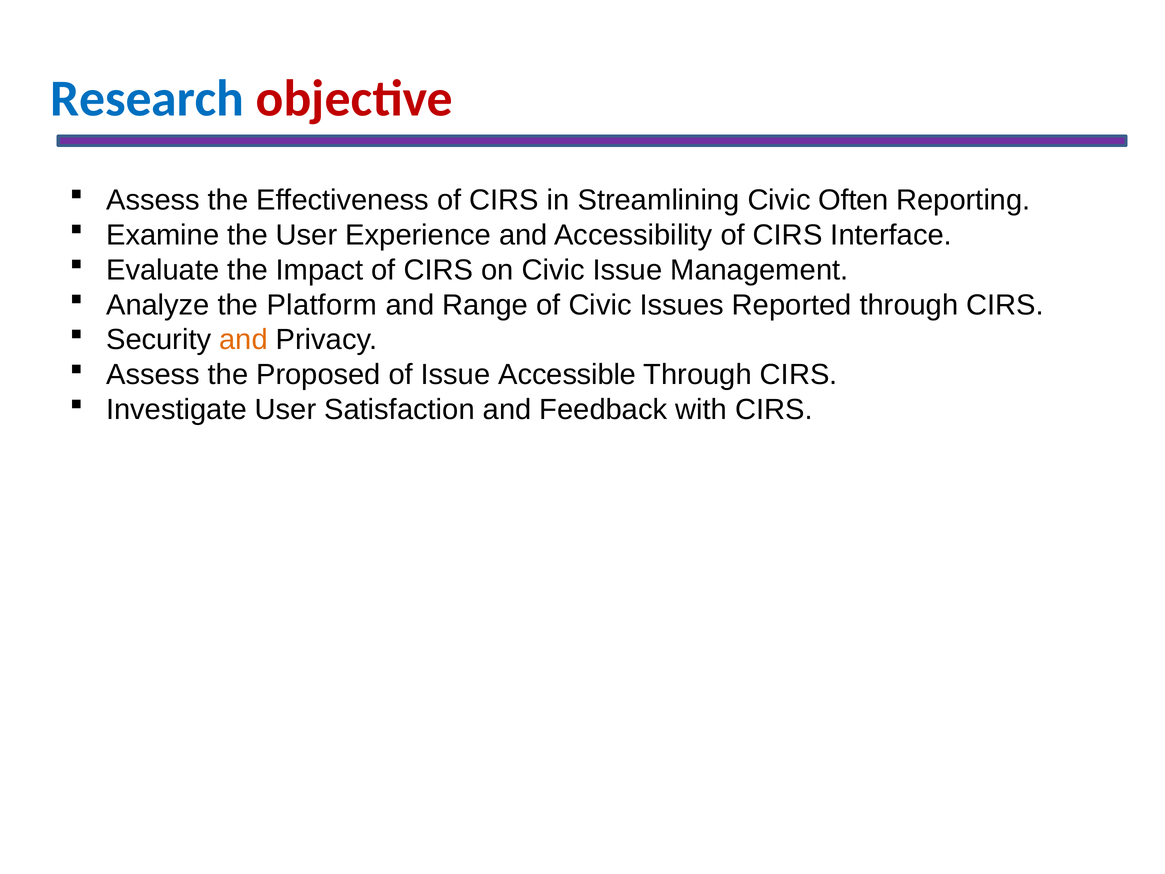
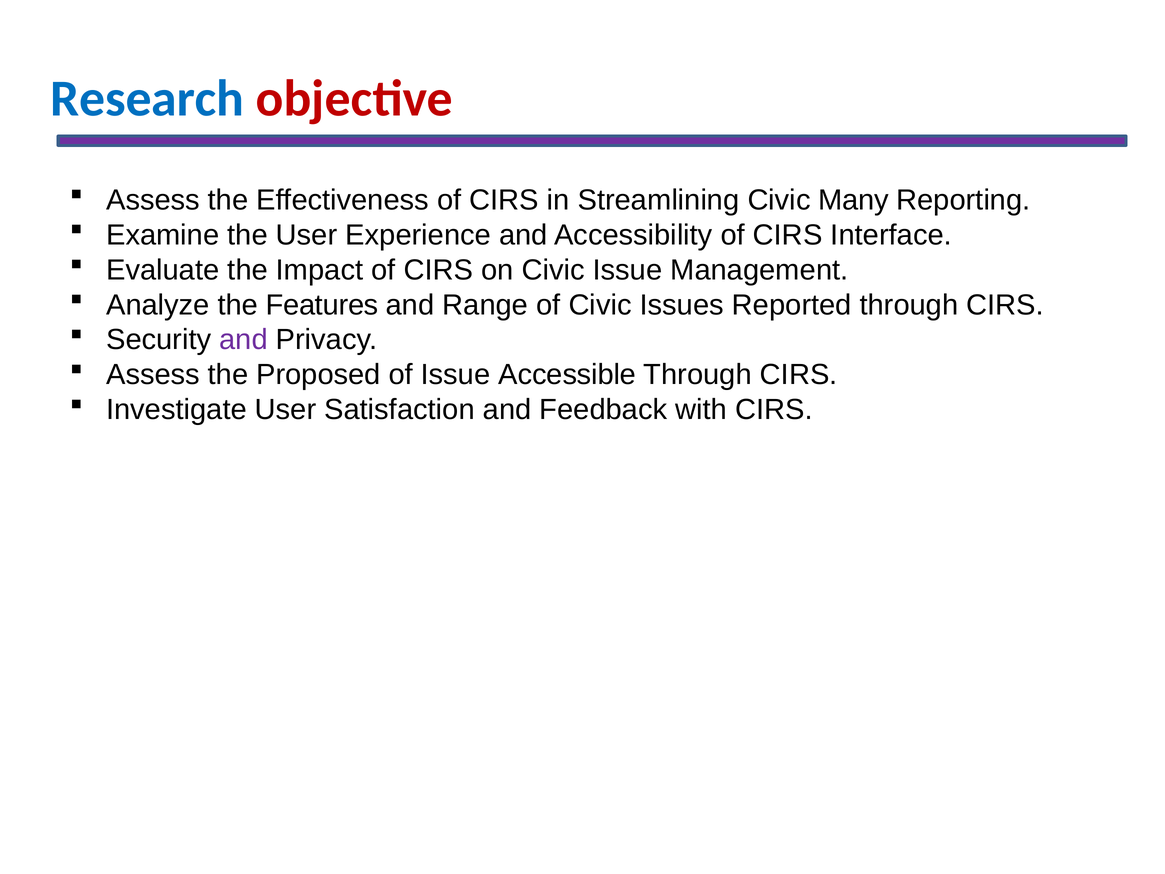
Often: Often -> Many (853, 200)
Platform: Platform -> Features (322, 305)
and colour: orange -> purple (244, 340)
